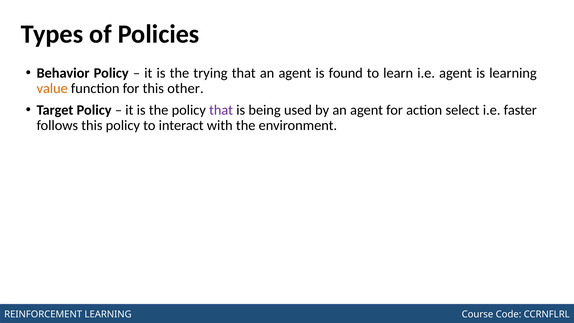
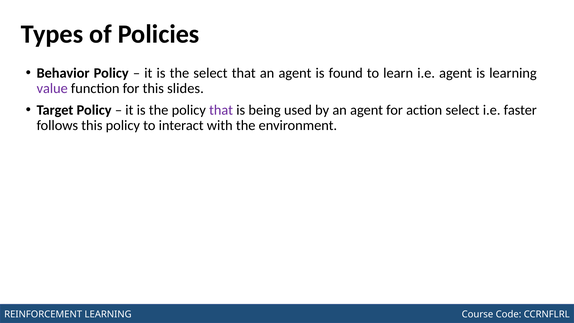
the trying: trying -> select (210, 73)
value colour: orange -> purple (52, 88)
other: other -> slides (185, 88)
